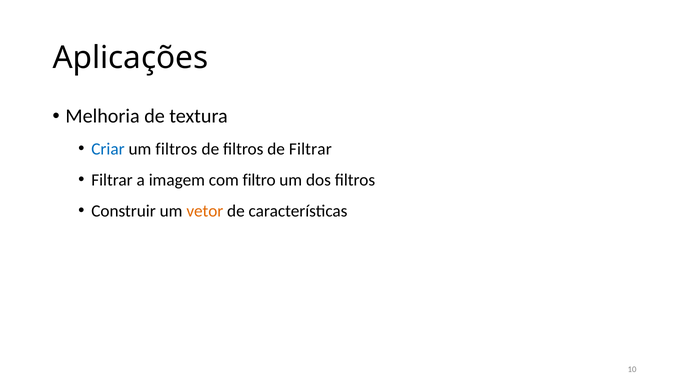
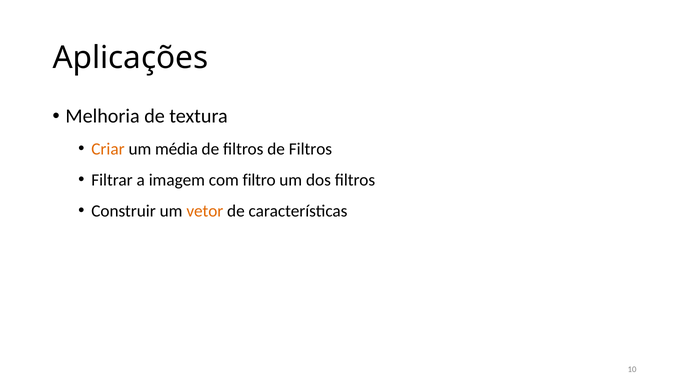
Criar colour: blue -> orange (108, 149)
um filtros: filtros -> média (177, 149)
filtros de Filtrar: Filtrar -> Filtros (310, 149)
